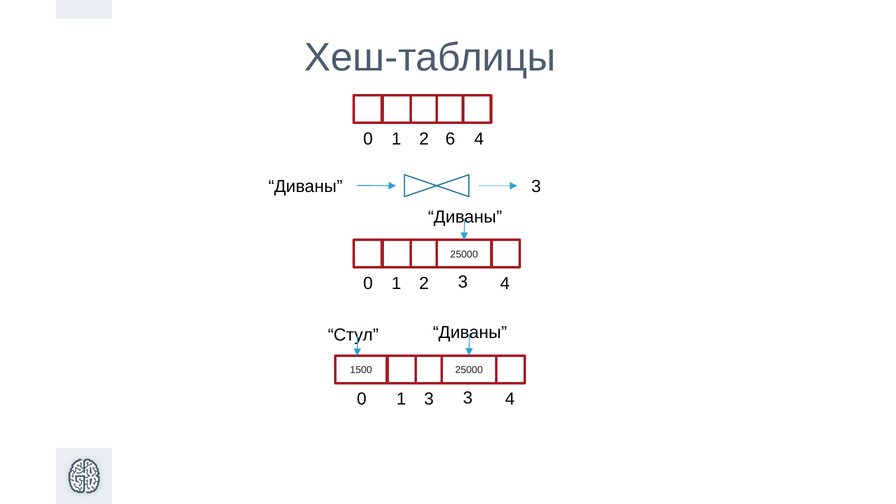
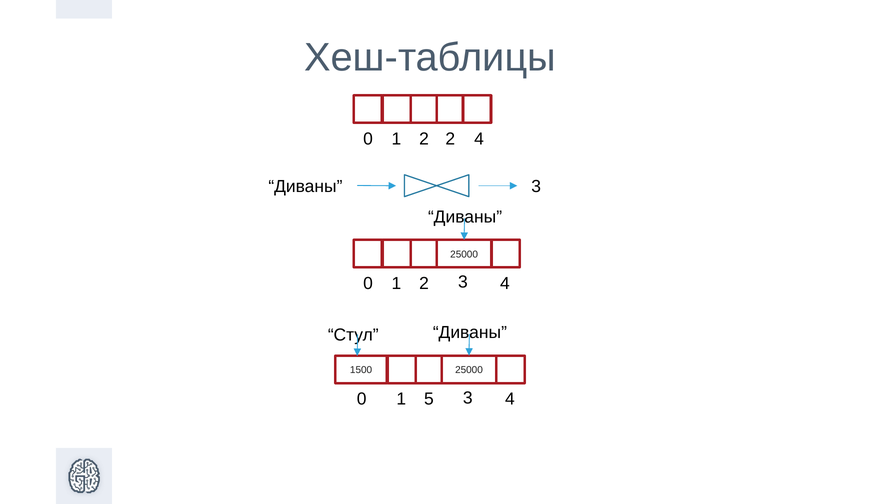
1 6: 6 -> 2 (450, 139)
0 3: 3 -> 5 (429, 399)
